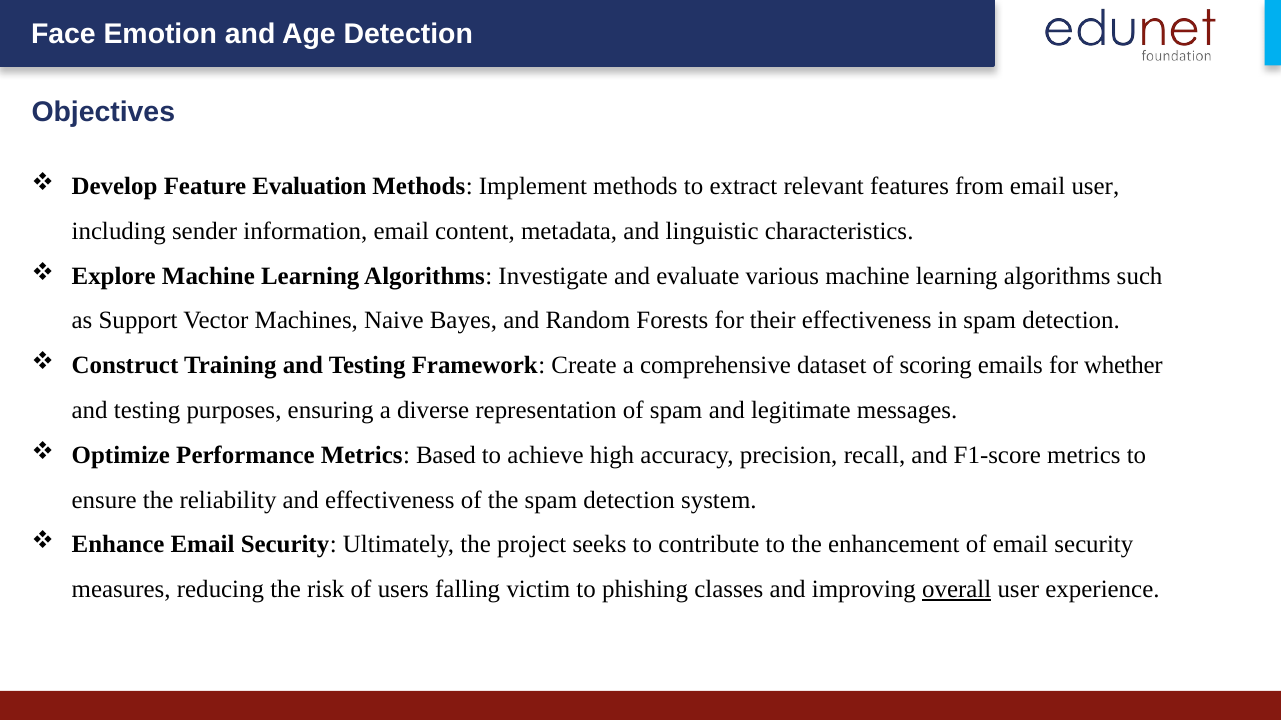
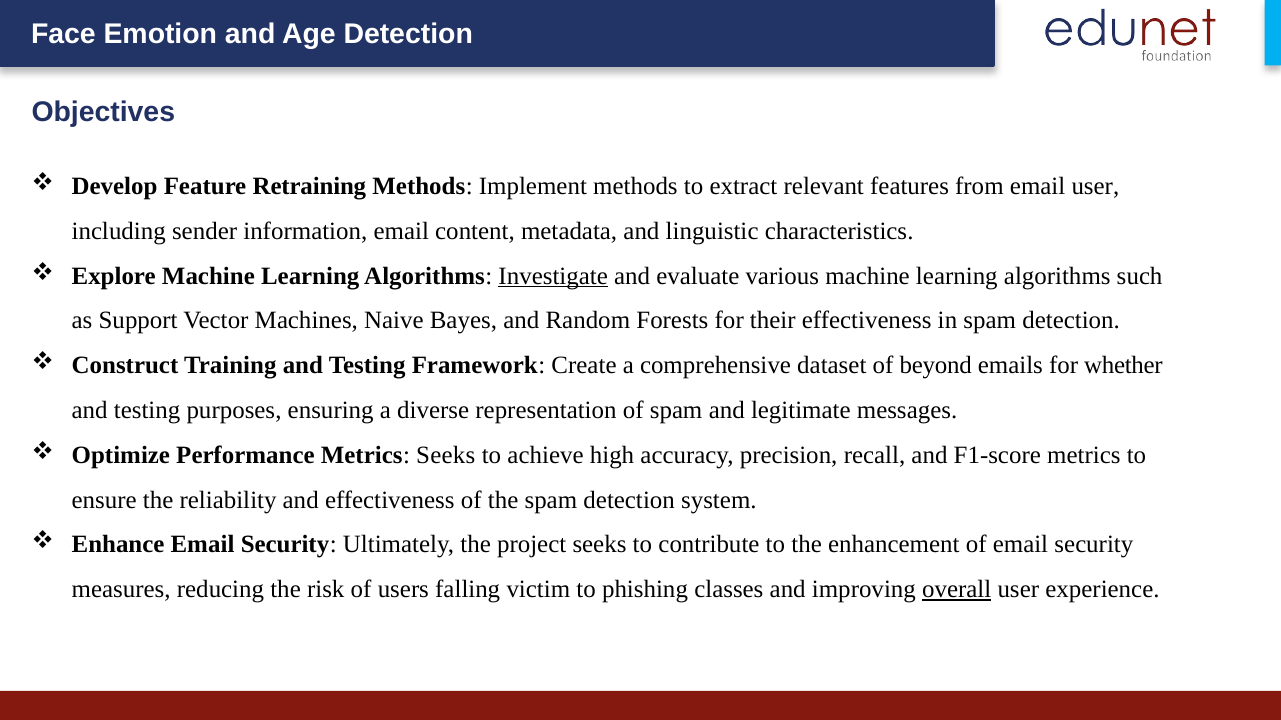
Evaluation: Evaluation -> Retraining (309, 186)
Investigate underline: none -> present (553, 276)
scoring: scoring -> beyond (936, 366)
Metrics Based: Based -> Seeks (446, 455)
